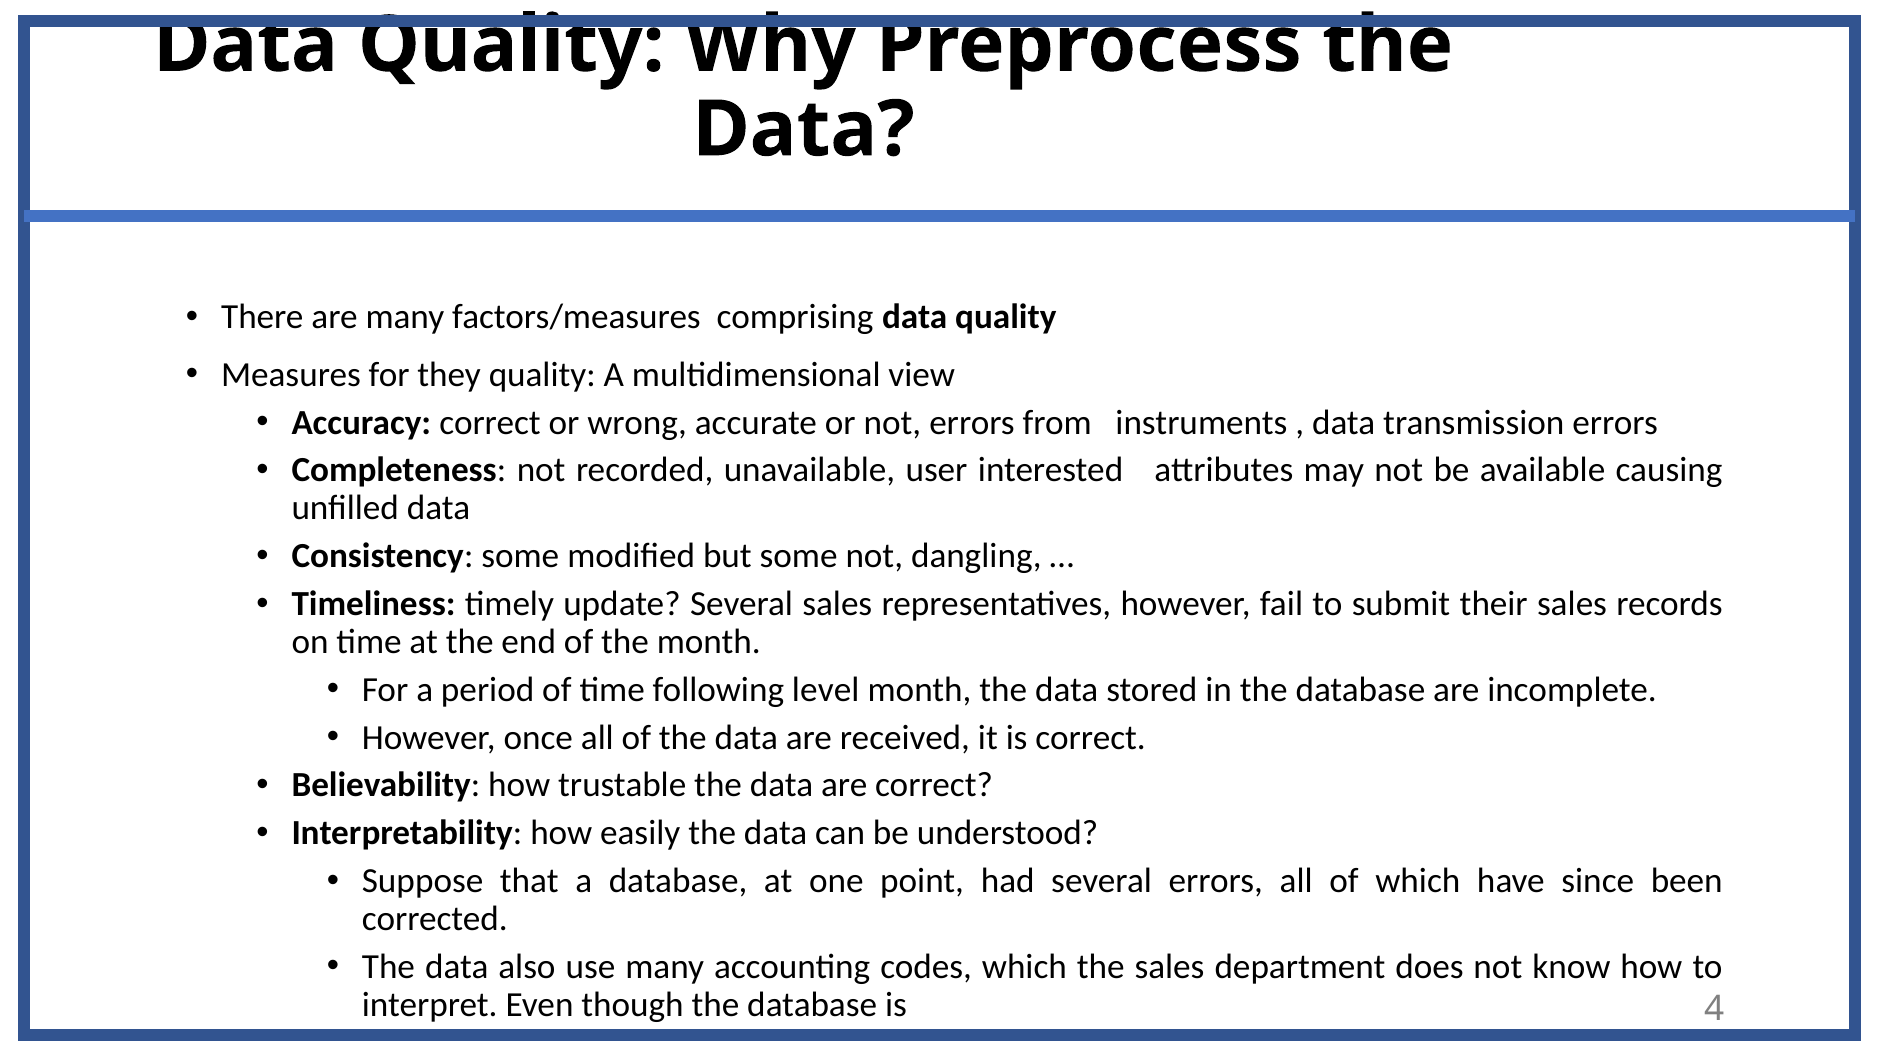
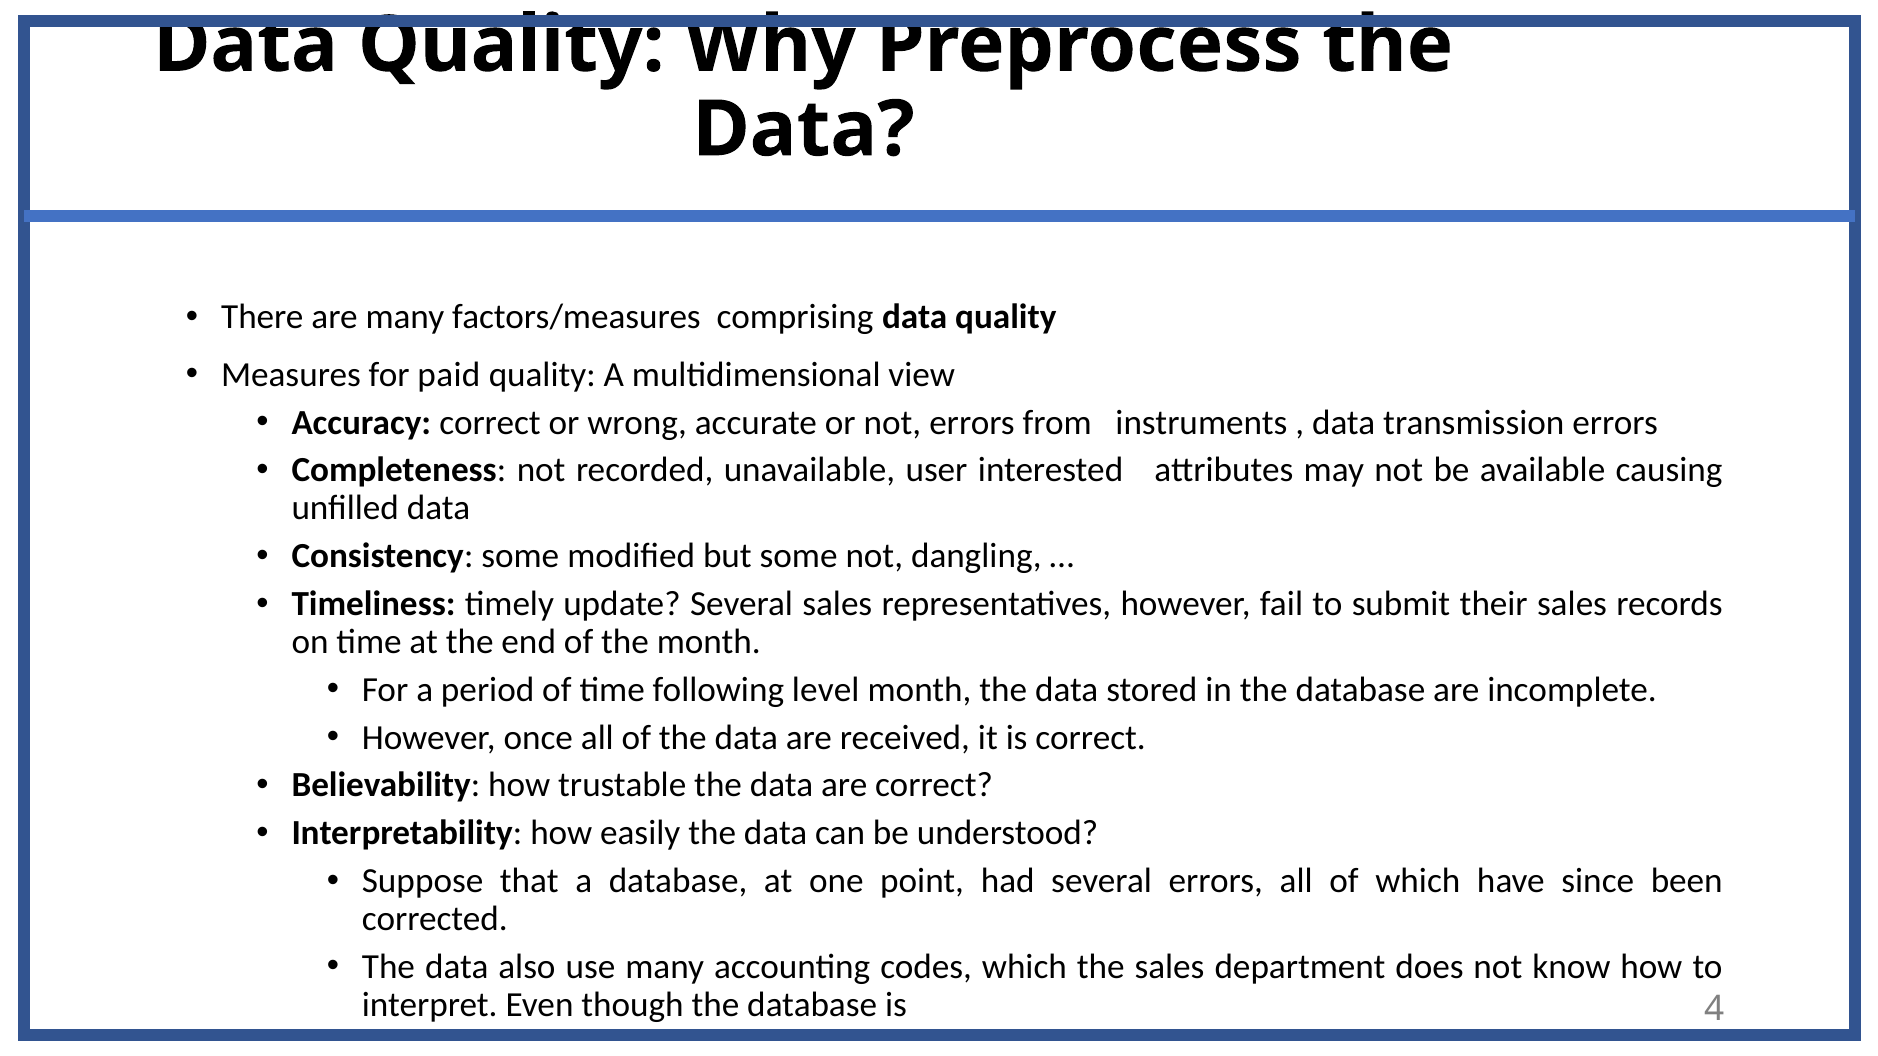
they: they -> paid (449, 375)
